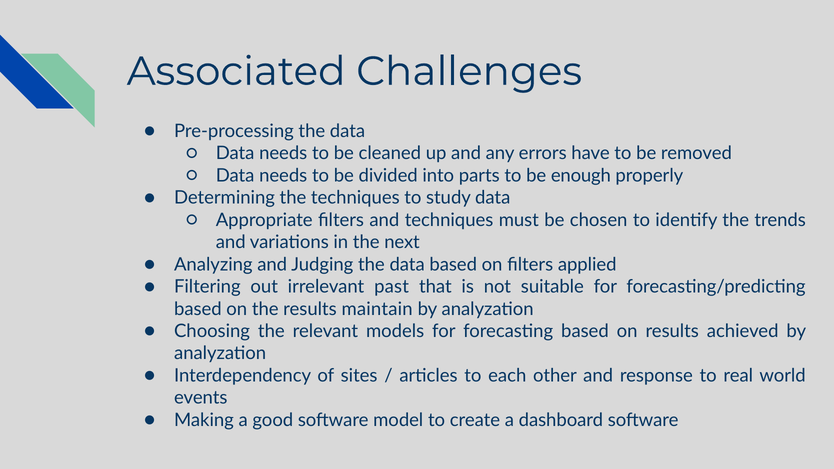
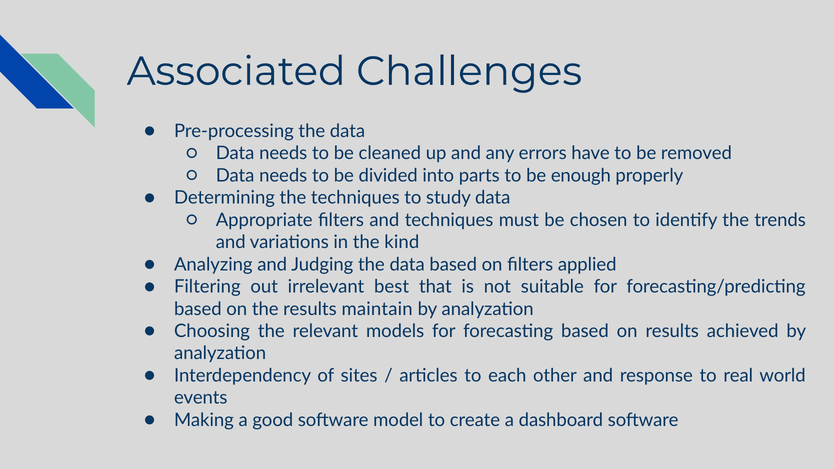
next: next -> kind (402, 242)
past: past -> best (392, 287)
